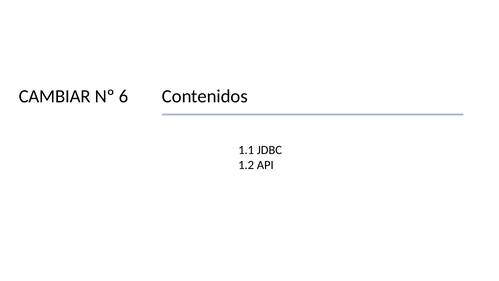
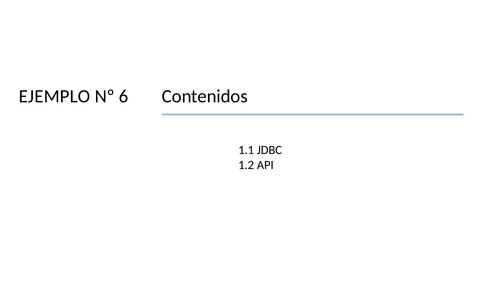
CAMBIAR: CAMBIAR -> EJEMPLO (55, 96)
